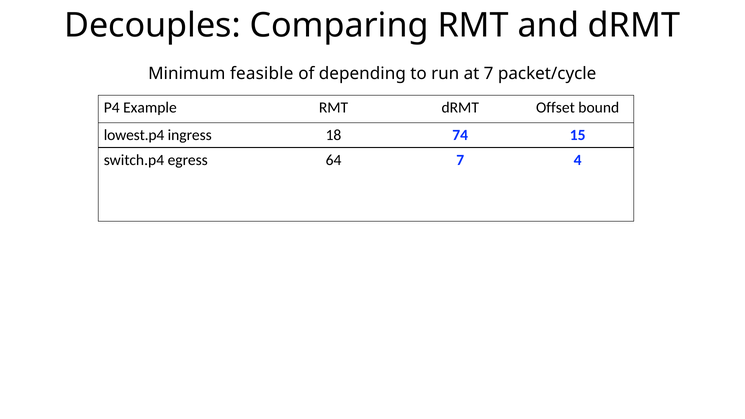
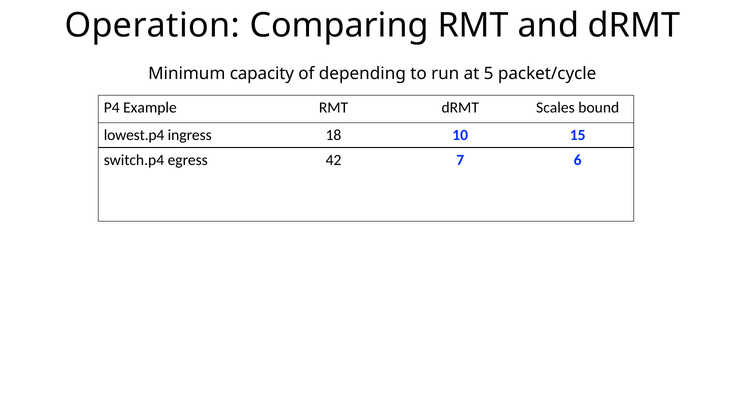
Decouples: Decouples -> Operation (152, 26)
feasible: feasible -> capacity (262, 73)
at 7: 7 -> 5 (489, 73)
Offset: Offset -> Scales (555, 108)
74: 74 -> 10 (460, 135)
64: 64 -> 42 (334, 160)
4: 4 -> 6 (578, 160)
